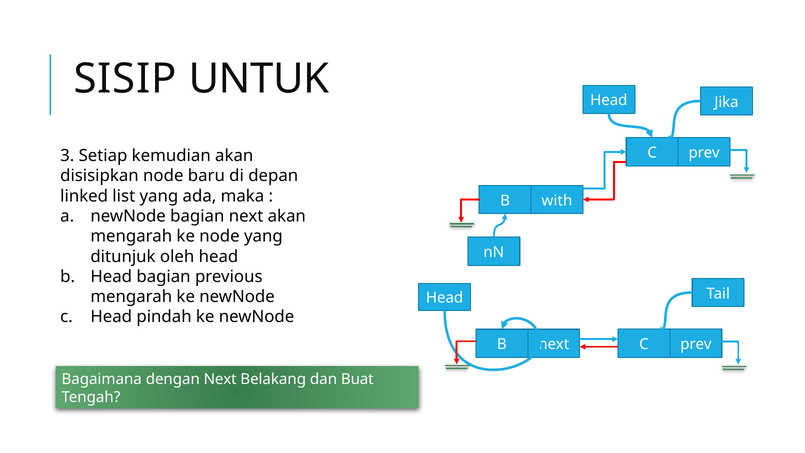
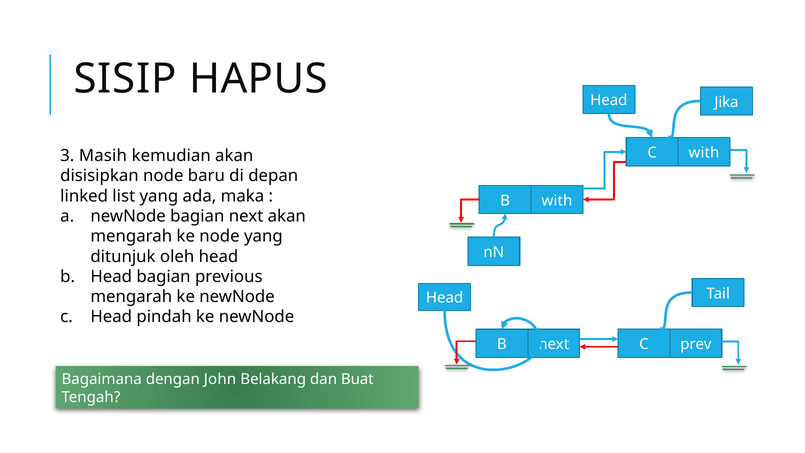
UNTUK: UNTUK -> HAPUS (259, 79)
prev: prev -> with (704, 153)
Setiap: Setiap -> Masih (103, 156)
dengan Next: Next -> John (220, 379)
